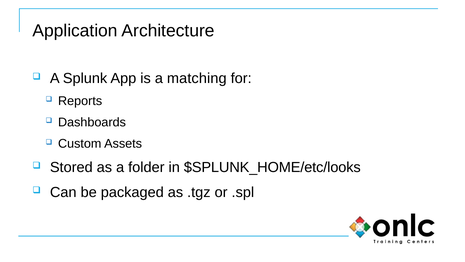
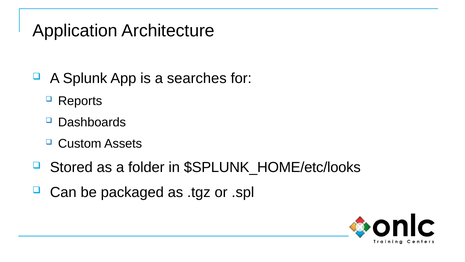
matching: matching -> searches (197, 78)
